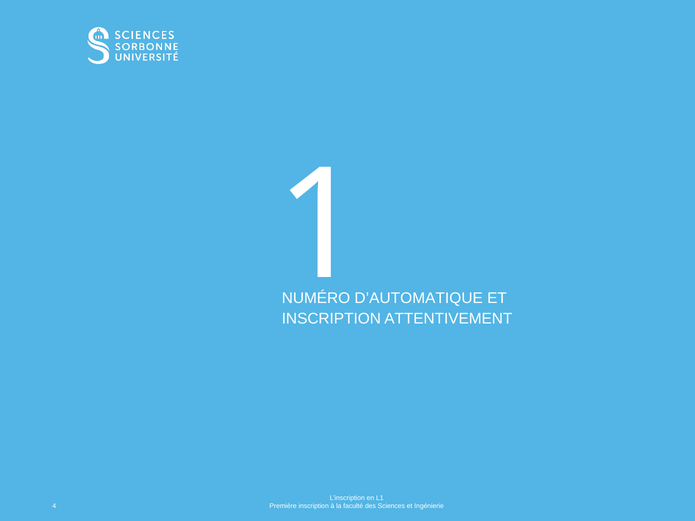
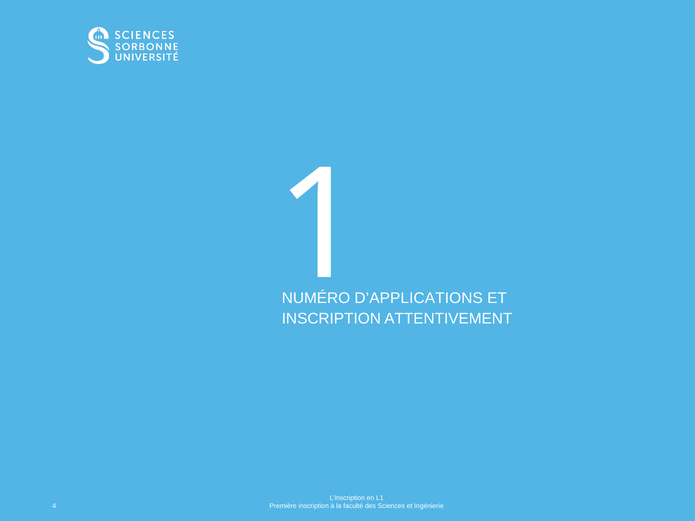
D’AUTOMATIQUE: D’AUTOMATIQUE -> D’APPLICATIONS (419, 298)
